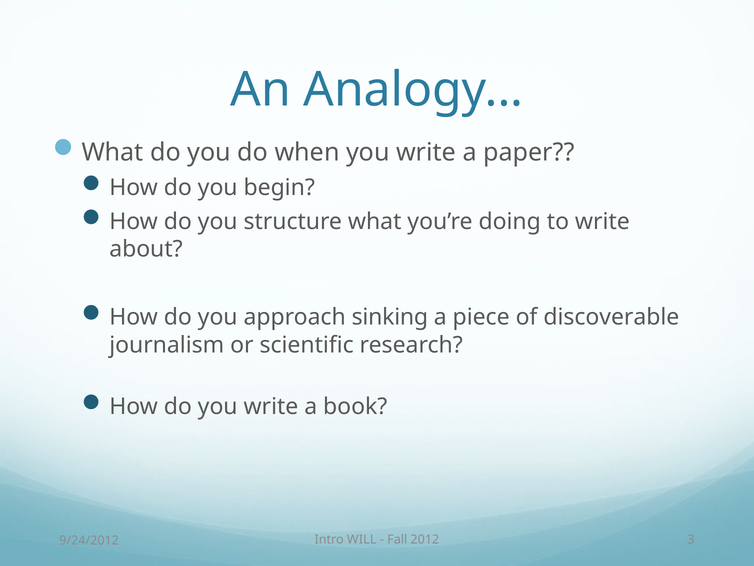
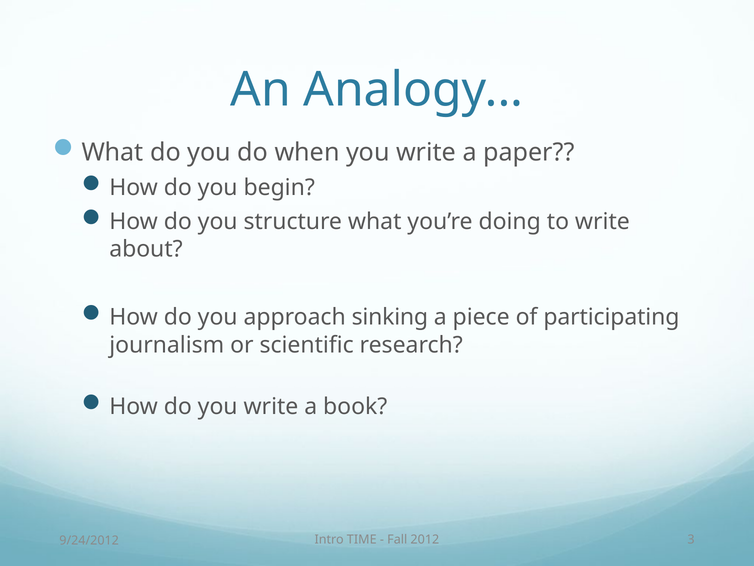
discoverable: discoverable -> participating (611, 317)
WILL: WILL -> TIME (362, 539)
